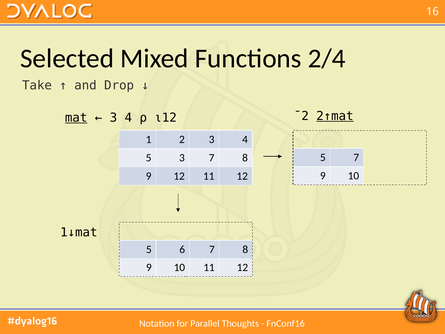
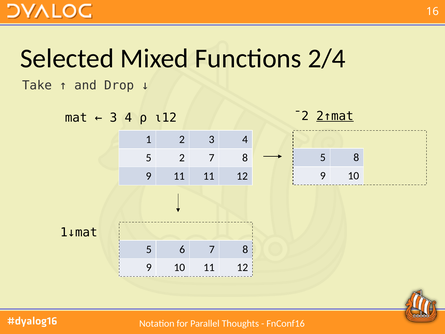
mat underline: present -> none (76, 118)
5 7: 7 -> 8 (356, 157)
5 3: 3 -> 2 (182, 158)
9 12: 12 -> 11 (179, 176)
